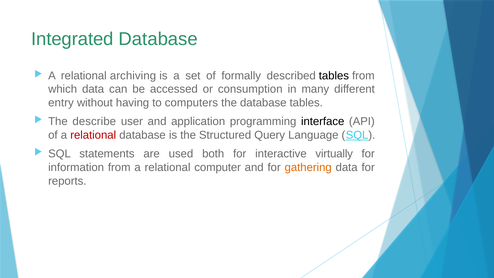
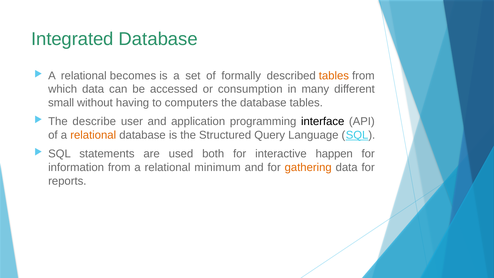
archiving: archiving -> becomes (133, 76)
tables colour: black -> orange (334, 76)
entry: entry -> small (61, 103)
relational colour: red -> orange (93, 135)
virtually: virtually -> happen (334, 154)
computer: computer -> minimum (218, 167)
